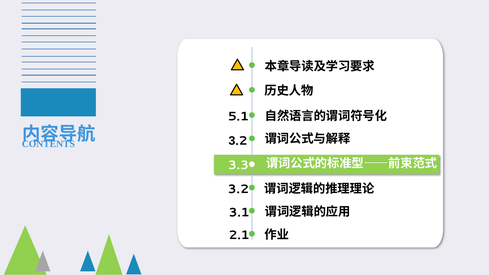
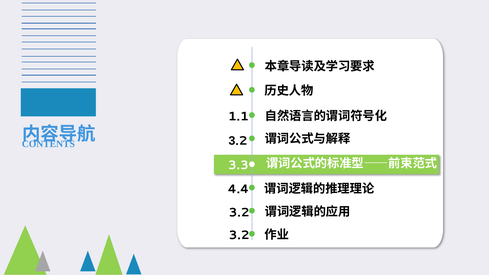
5.1: 5.1 -> 1.1 (238, 116)
3.2: 3.2 -> 4.4 (238, 189)
3.1: 3.1 -> 3.2 (239, 212)
2.1: 2.1 -> 3.2 (239, 235)
